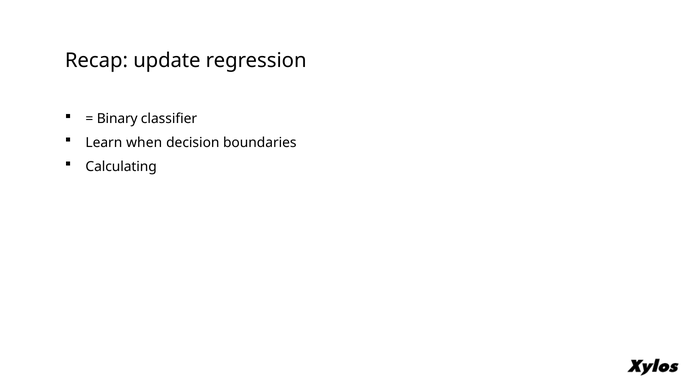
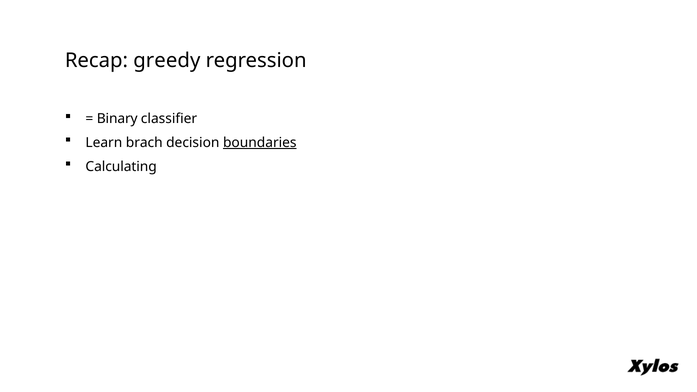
update: update -> greedy (167, 61)
when: when -> brach (144, 143)
boundaries underline: none -> present (260, 143)
